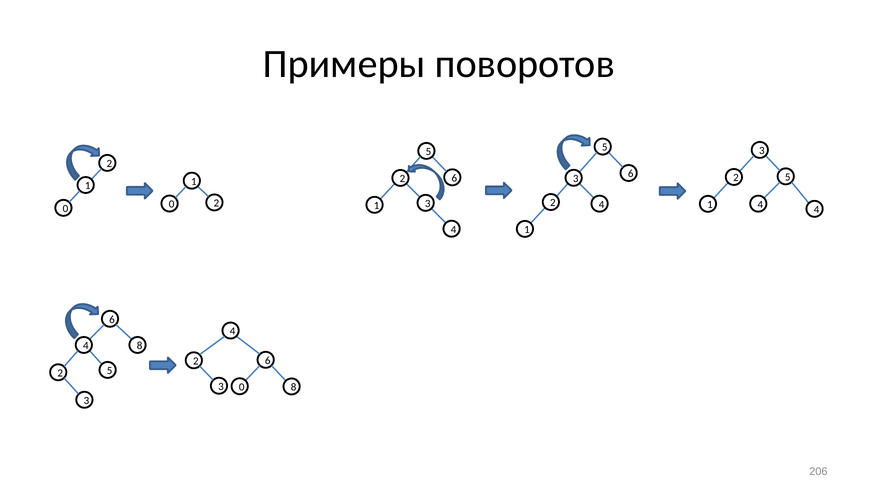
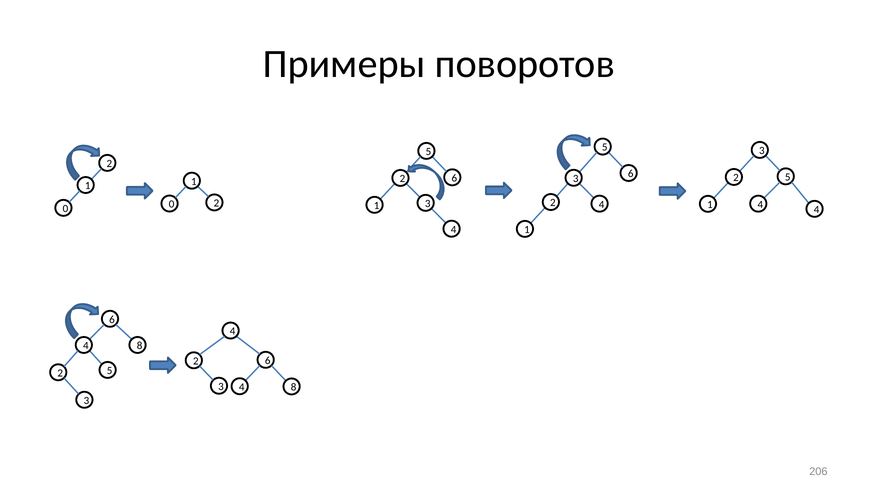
3 0: 0 -> 4 (242, 387)
